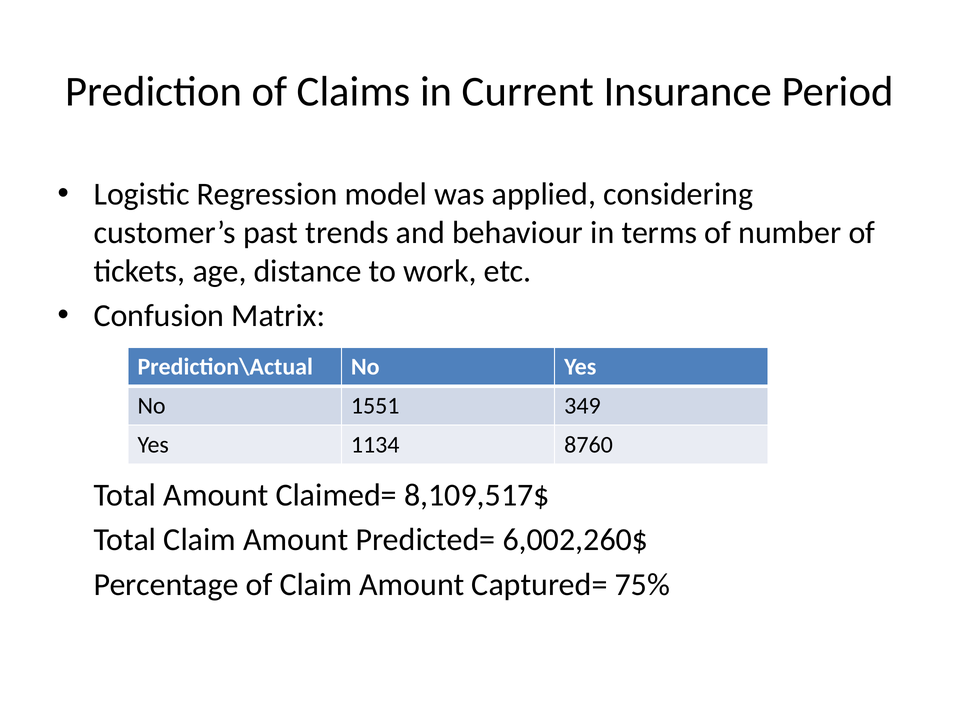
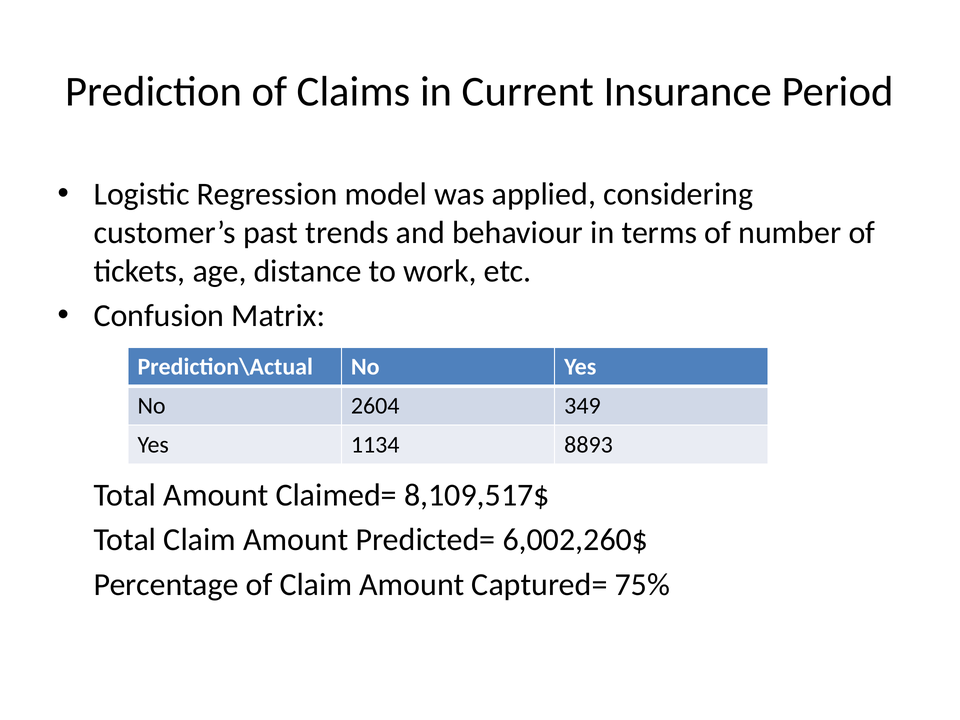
1551: 1551 -> 2604 (375, 406)
8760: 8760 -> 8893 (589, 445)
